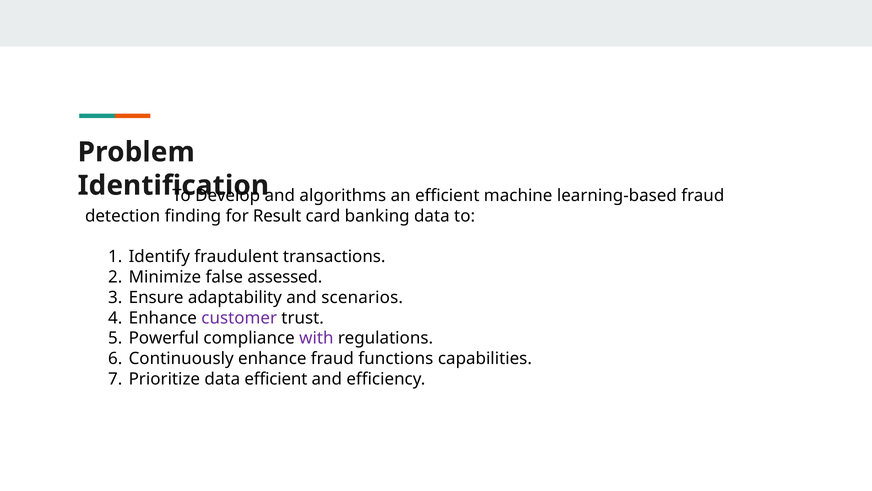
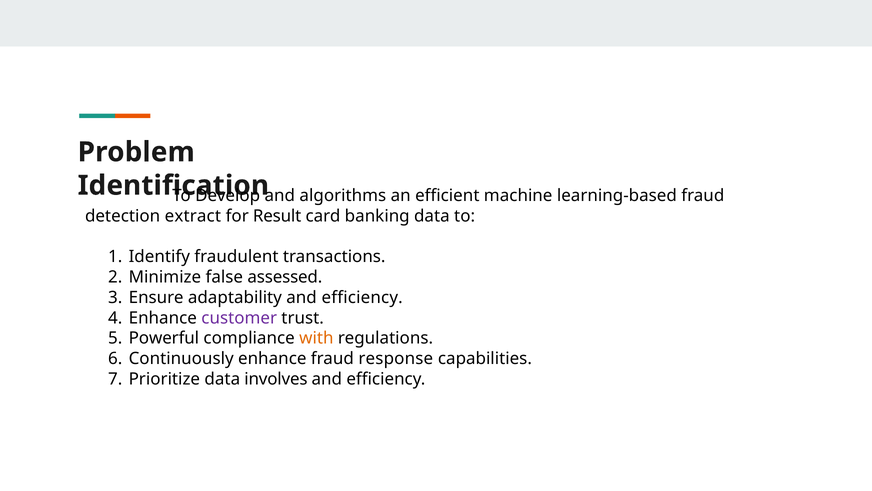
finding: finding -> extract (193, 216)
adaptability and scenarios: scenarios -> efficiency (362, 297)
with colour: purple -> orange (316, 338)
functions: functions -> response (396, 358)
data efficient: efficient -> involves (276, 379)
